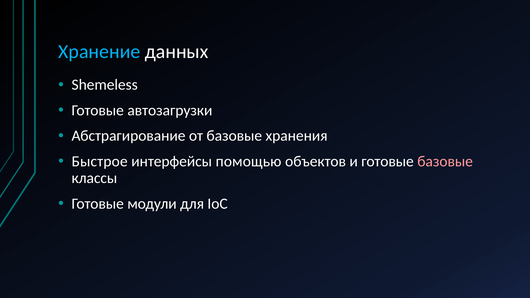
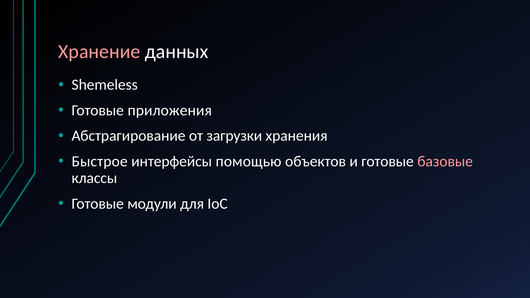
Хранение colour: light blue -> pink (99, 52)
автозагрузки: автозагрузки -> приложения (170, 110)
от базовые: базовые -> загрузки (234, 136)
